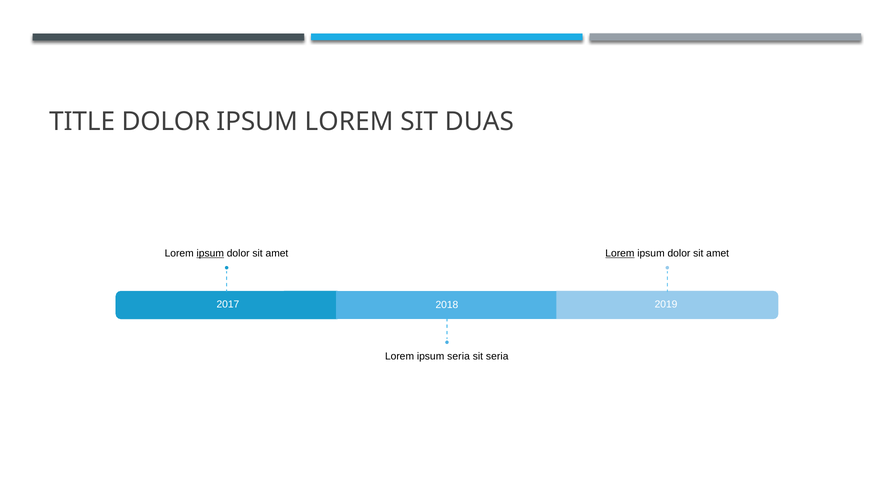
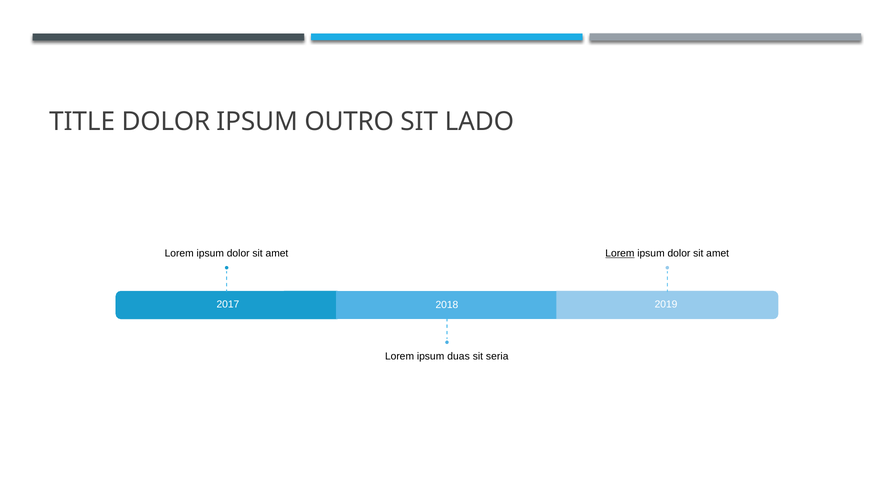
IPSUM LOREM: LOREM -> OUTRO (349, 121)
DUAS: DUAS -> LADO (479, 121)
ipsum underline: present -> none (210, 253)
ipsum seria: seria -> duas (459, 357)
